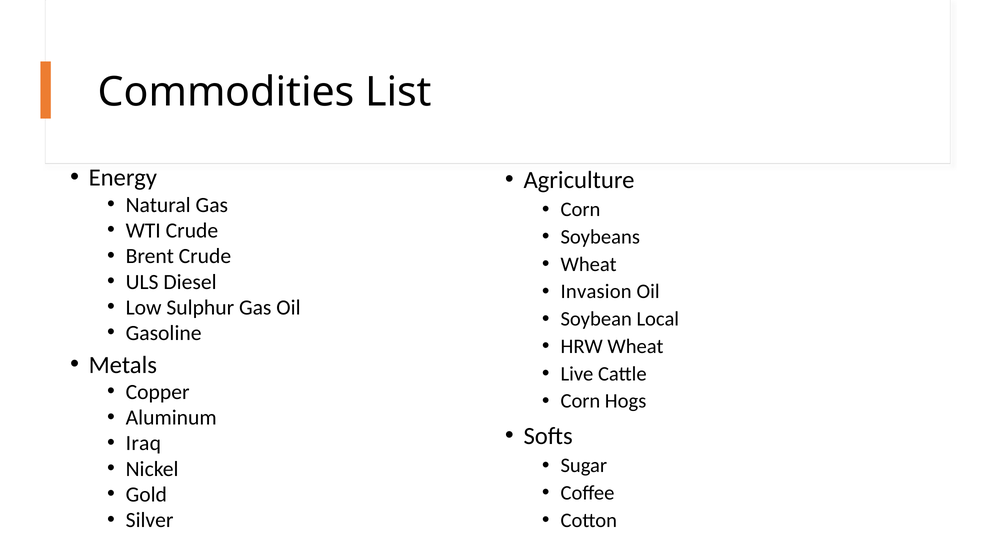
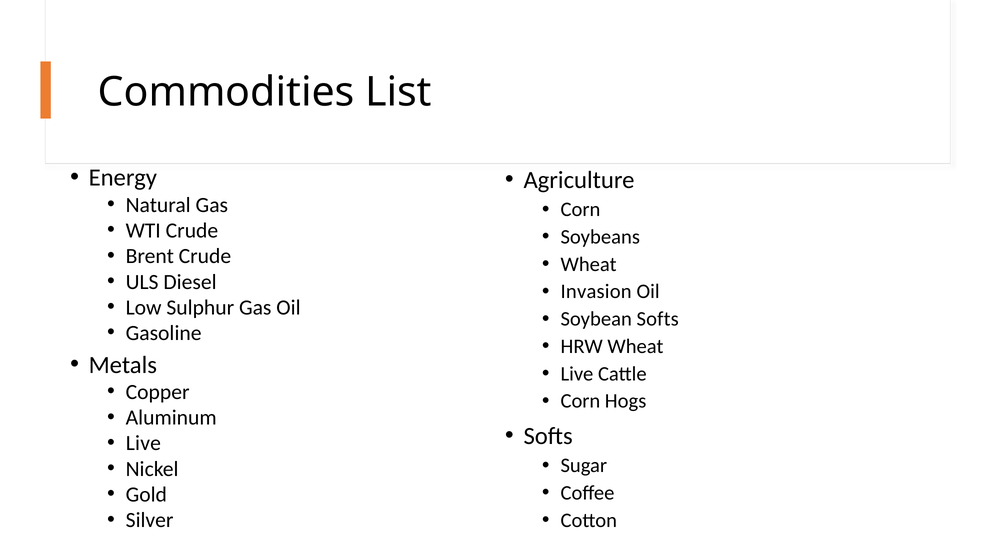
Soybean Local: Local -> Softs (658, 319)
Iraq: Iraq -> Live (143, 443)
